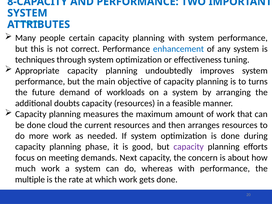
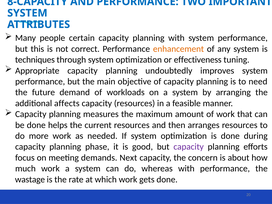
enhancement colour: blue -> orange (178, 49)
turns: turns -> need (258, 82)
doubts: doubts -> affects (67, 103)
cloud: cloud -> helps (58, 125)
multiple: multiple -> wastage (30, 179)
